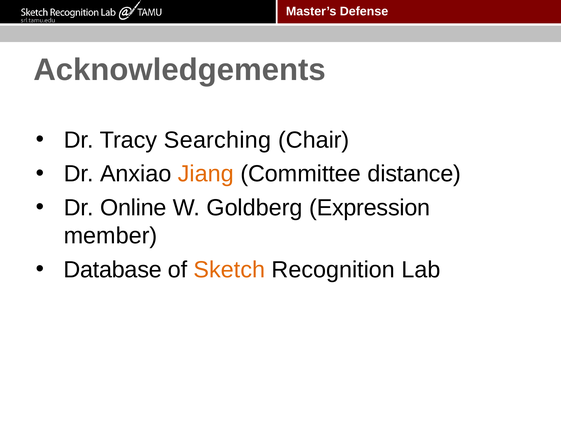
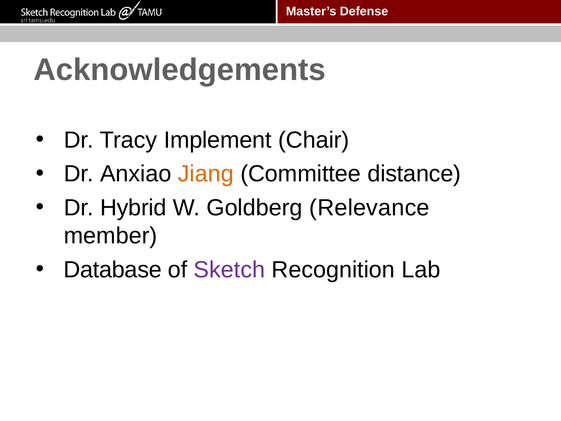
Searching: Searching -> Implement (218, 140)
Online: Online -> Hybrid (133, 208)
Expression: Expression -> Relevance (369, 208)
Sketch colour: orange -> purple (229, 270)
